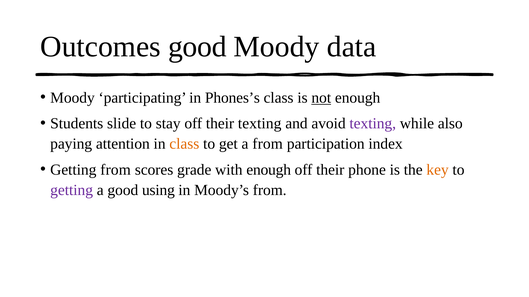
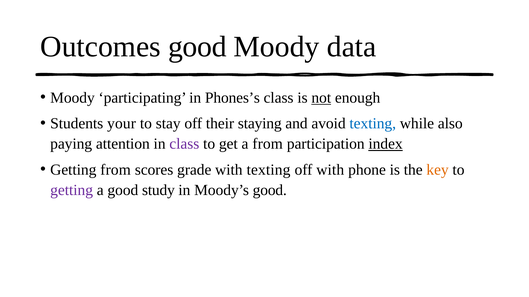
slide: slide -> your (122, 124)
their texting: texting -> staying (260, 124)
texting colour: purple -> blue (373, 124)
class colour: orange -> purple (184, 144)
index underline: none -> present (386, 144)
with enough: enough -> texting (269, 170)
their: their -> with (330, 170)
using: using -> study (158, 190)
Moody’s from: from -> good (270, 190)
